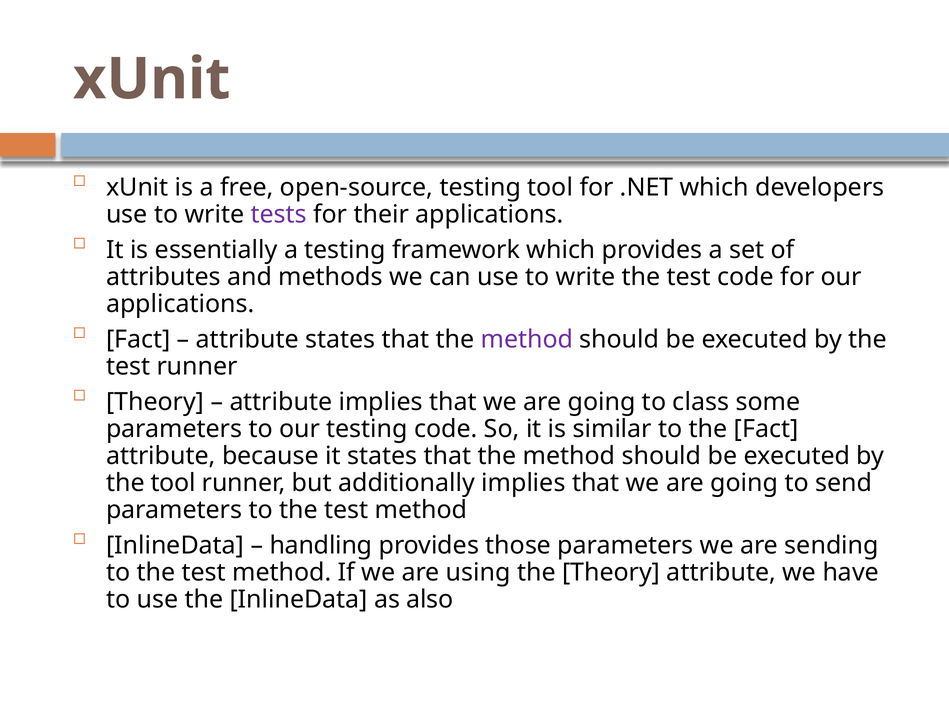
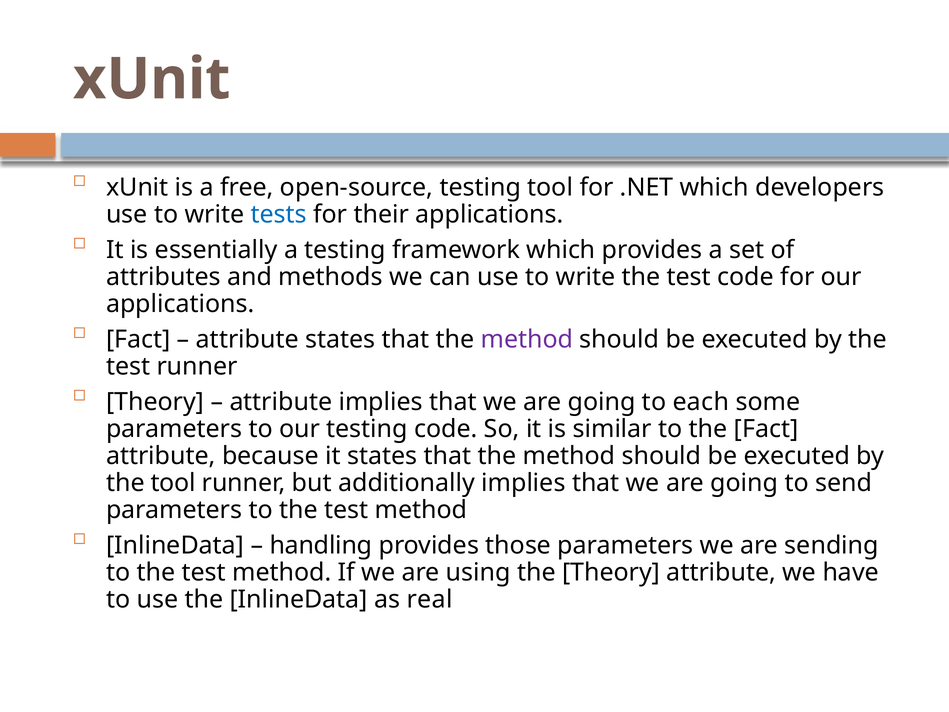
tests colour: purple -> blue (279, 215)
class: class -> each (701, 402)
also: also -> real (430, 599)
